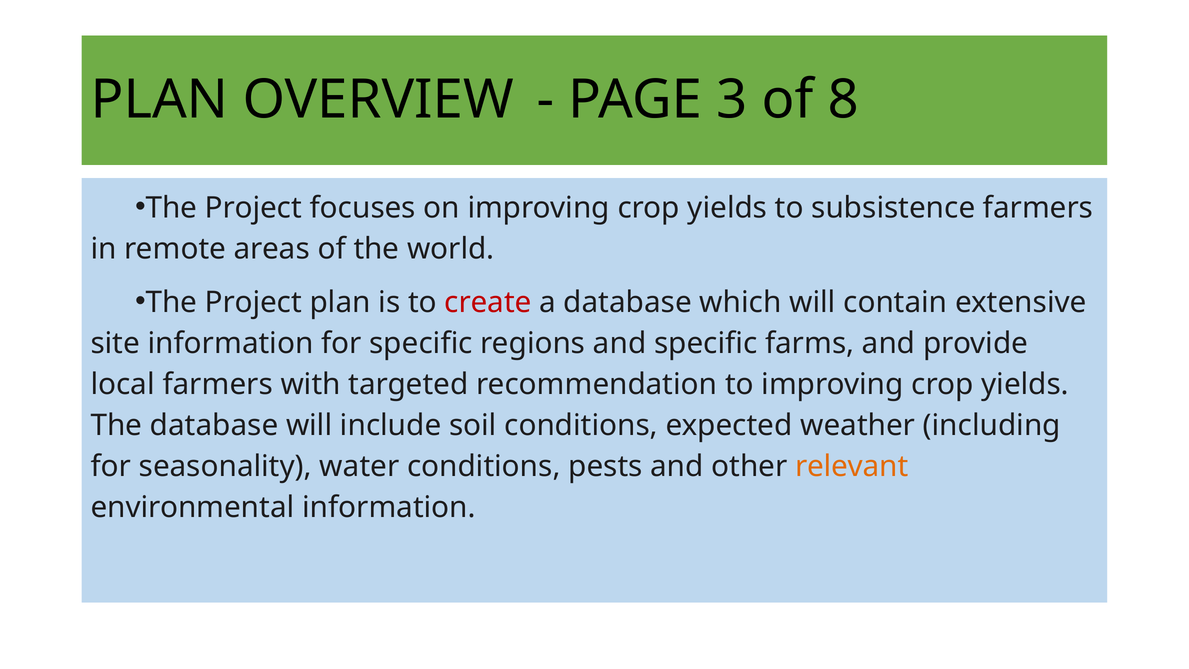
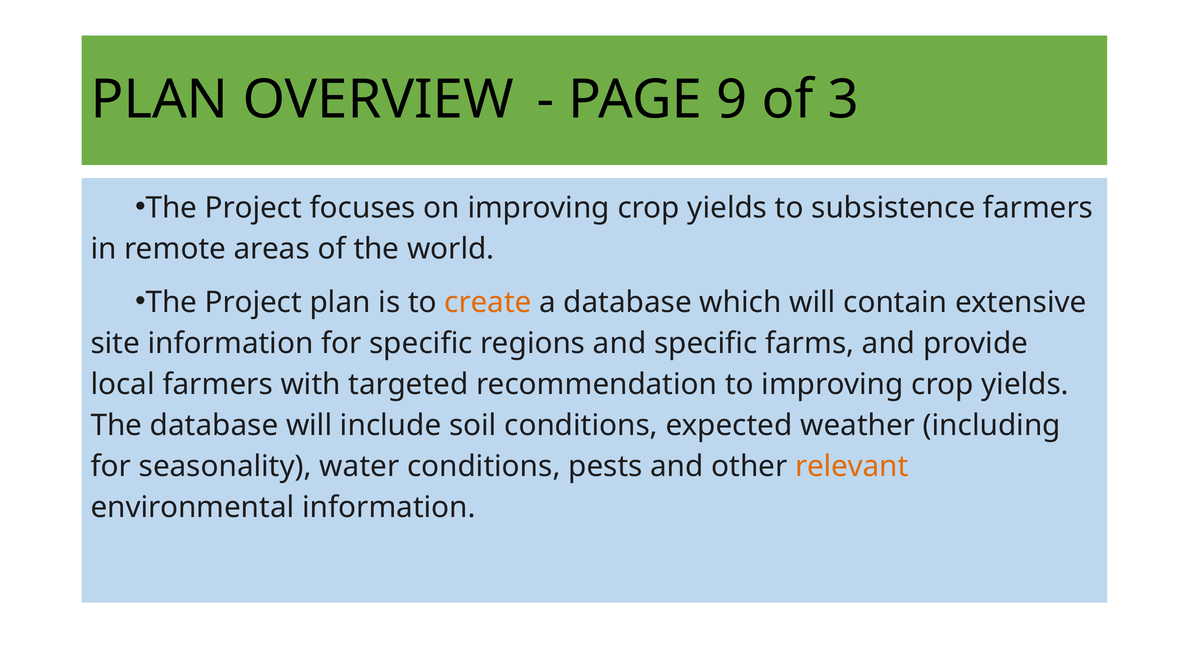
3: 3 -> 9 (732, 100)
8: 8 -> 3 (843, 100)
create colour: red -> orange (488, 302)
